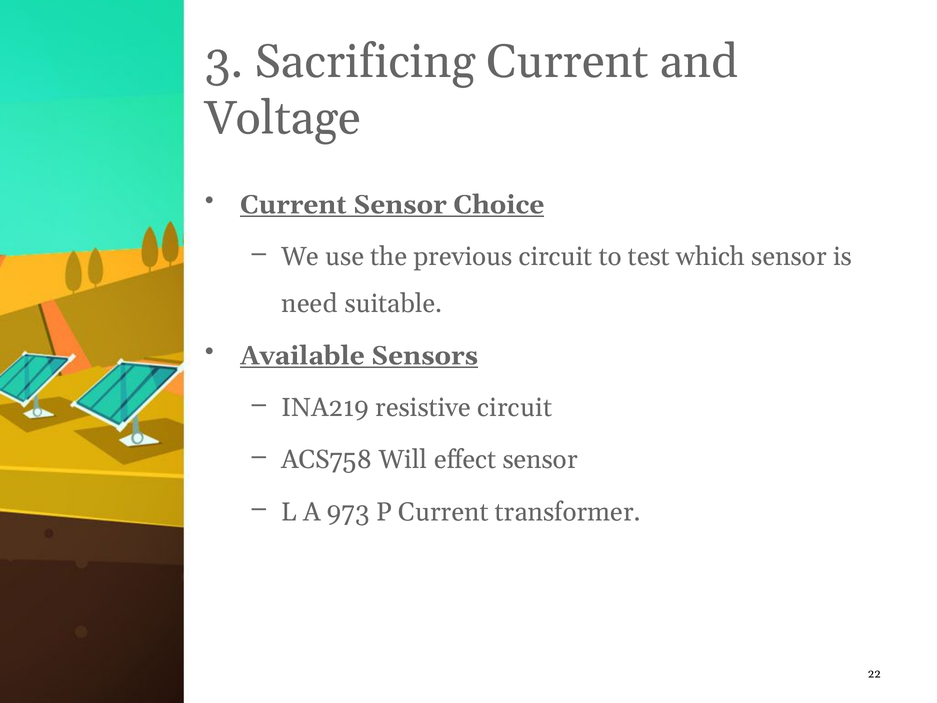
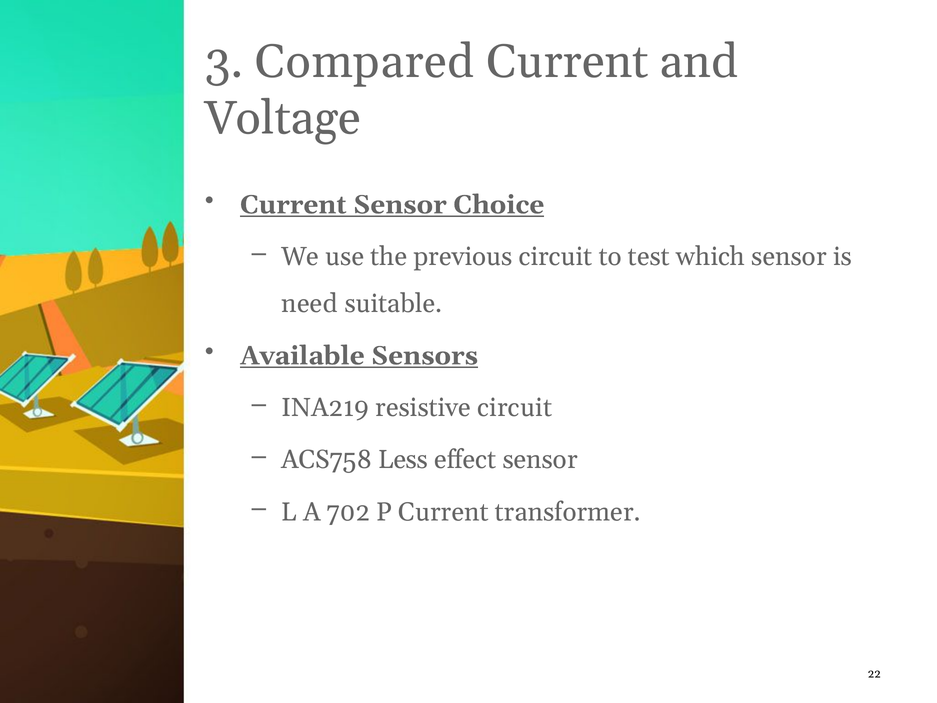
Sacrificing: Sacrificing -> Compared (365, 62)
Will: Will -> Less (403, 460)
973: 973 -> 702 (348, 512)
